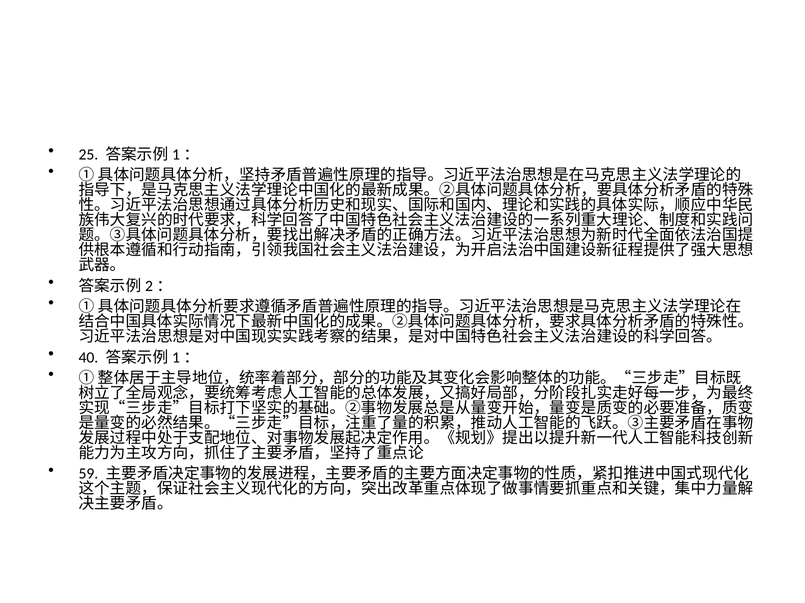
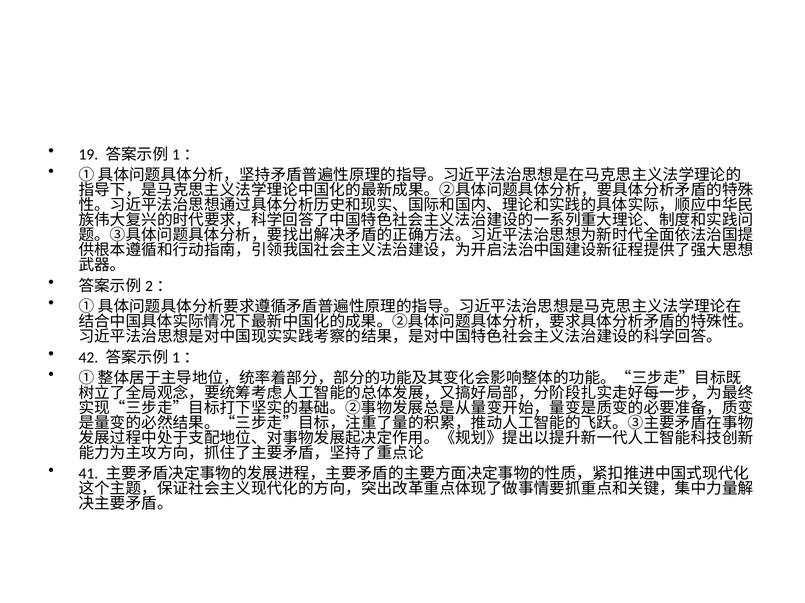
25: 25 -> 19 (88, 155)
40: 40 -> 42 (88, 358)
59: 59 -> 41 (88, 474)
